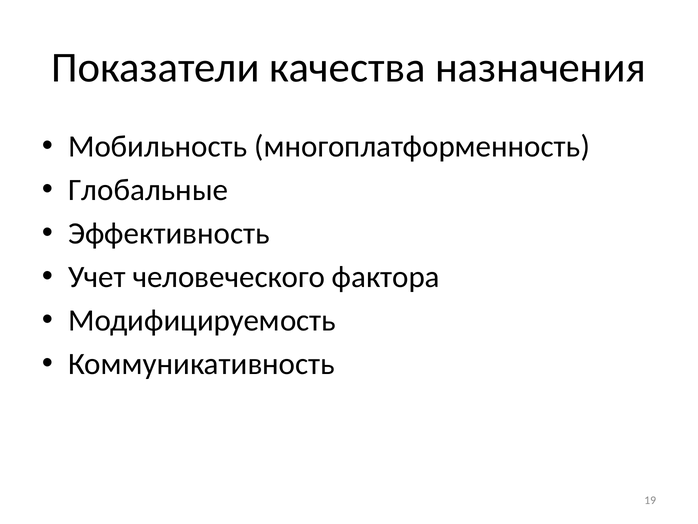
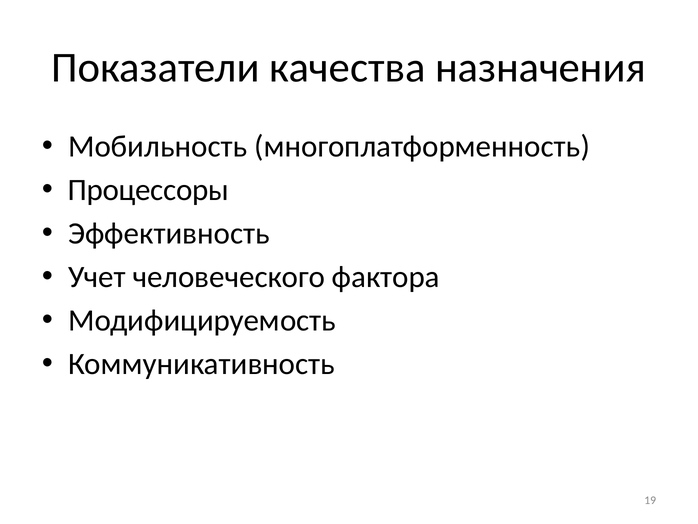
Глобальные: Глобальные -> Процессоры (148, 190)
